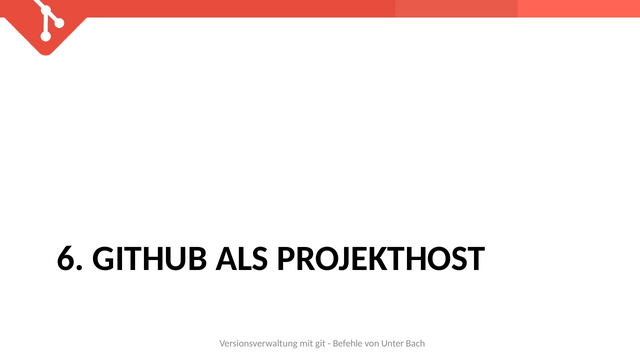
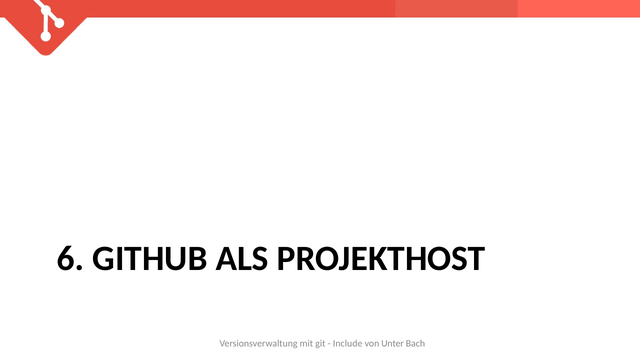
Befehle: Befehle -> Include (348, 344)
